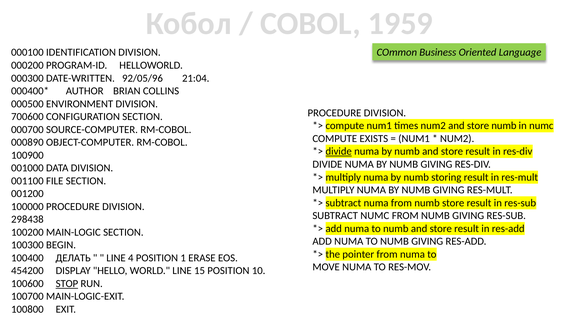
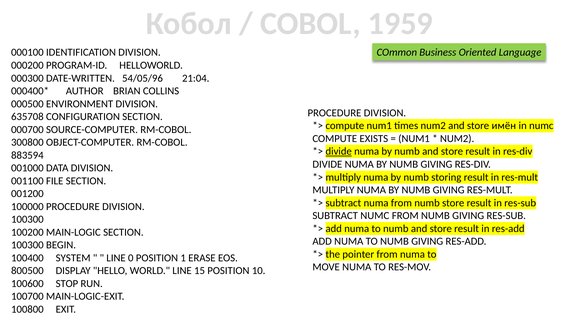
92/05/96: 92/05/96 -> 54/05/96 (142, 78)
700600: 700600 -> 635708 (27, 117)
store numb: numb -> имён (504, 126)
000890: 000890 -> 300800 (27, 142)
100900: 100900 -> 883594 (27, 155)
298438: 298438 -> 100300 (27, 220)
ДЕЛАТЬ: ДЕЛАТЬ -> SYSTEM (73, 258)
4: 4 -> 0 (131, 258)
454200: 454200 -> 800500 (27, 271)
STOP underline: present -> none (67, 284)
